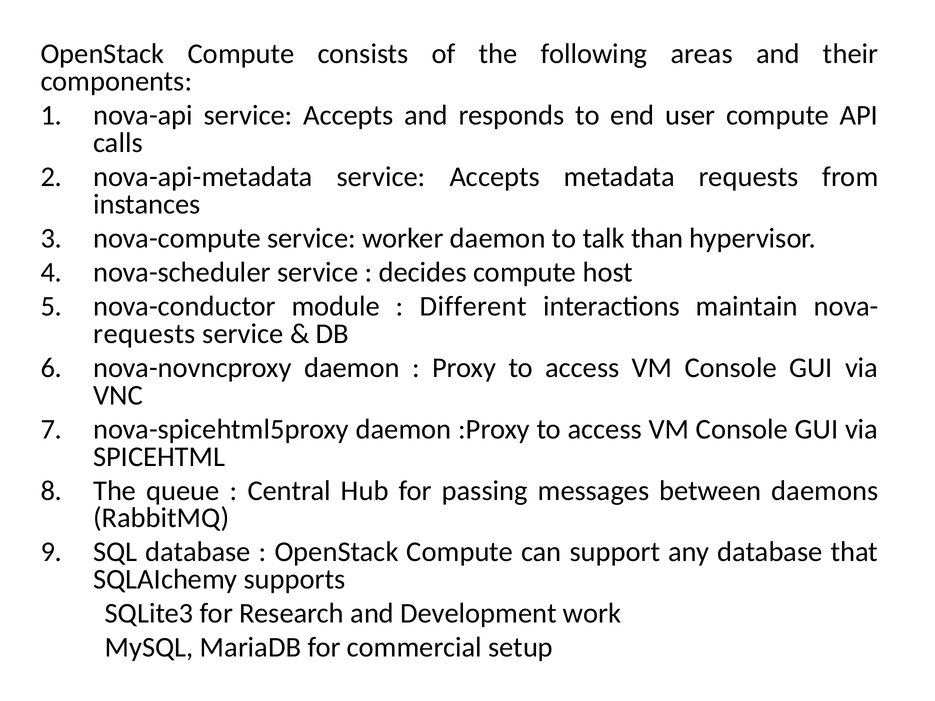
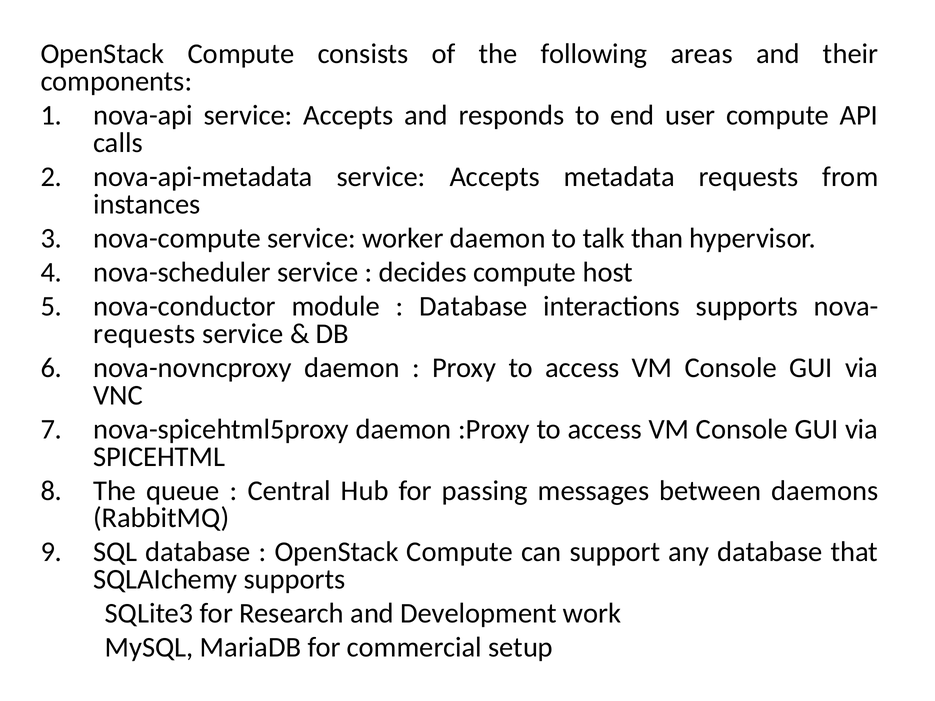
Different: Different -> Database (473, 306)
interactions maintain: maintain -> supports (747, 306)
